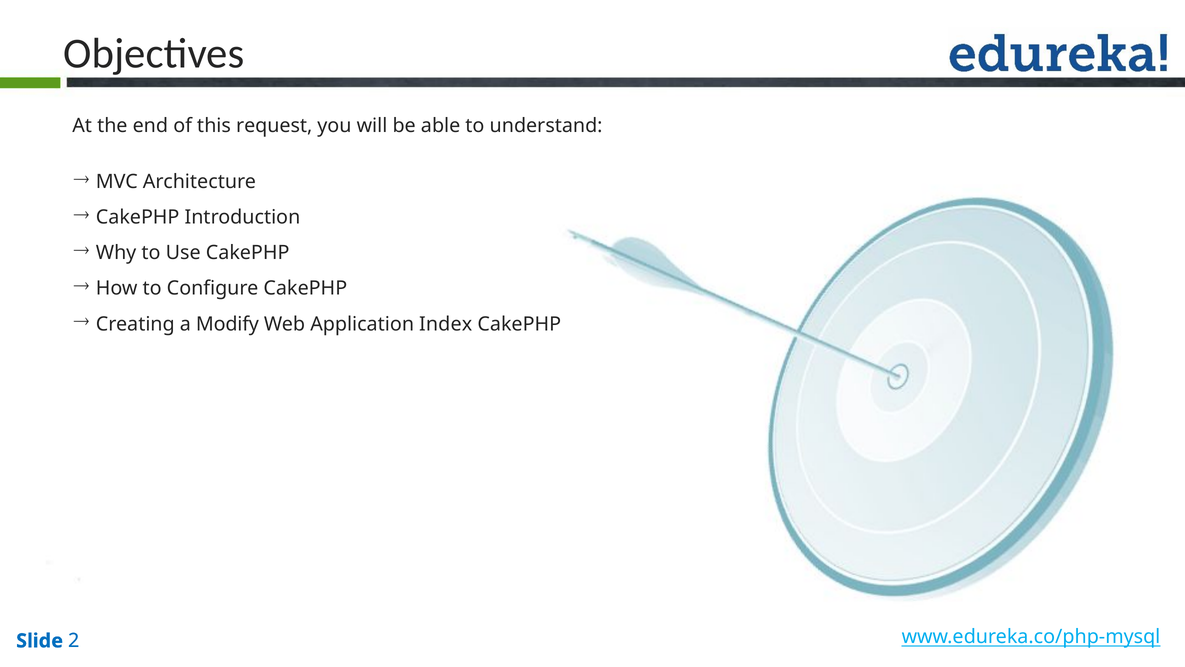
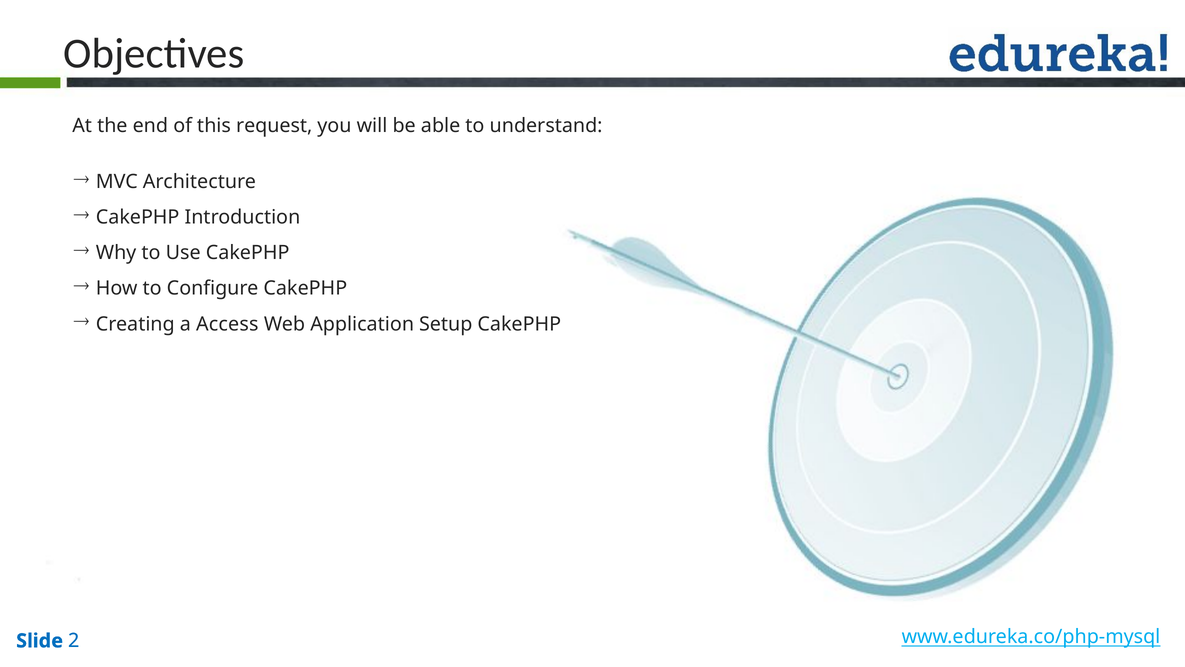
Modify: Modify -> Access (227, 324)
Index: Index -> Setup (446, 324)
